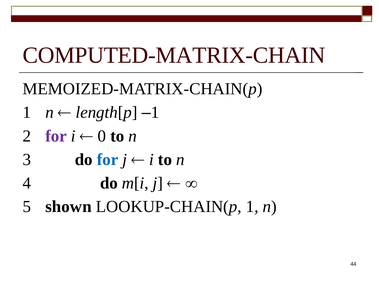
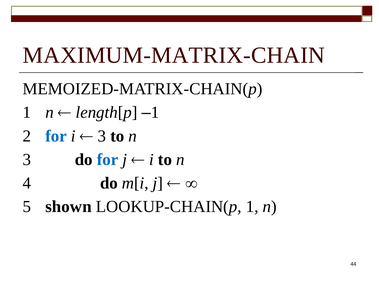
COMPUTED-MATRIX-CHAIN: COMPUTED-MATRIX-CHAIN -> MAXIMUM-MATRIX-CHAIN (174, 55)
for colour: purple -> blue (56, 136)
0: 0 -> 3 (102, 136)
